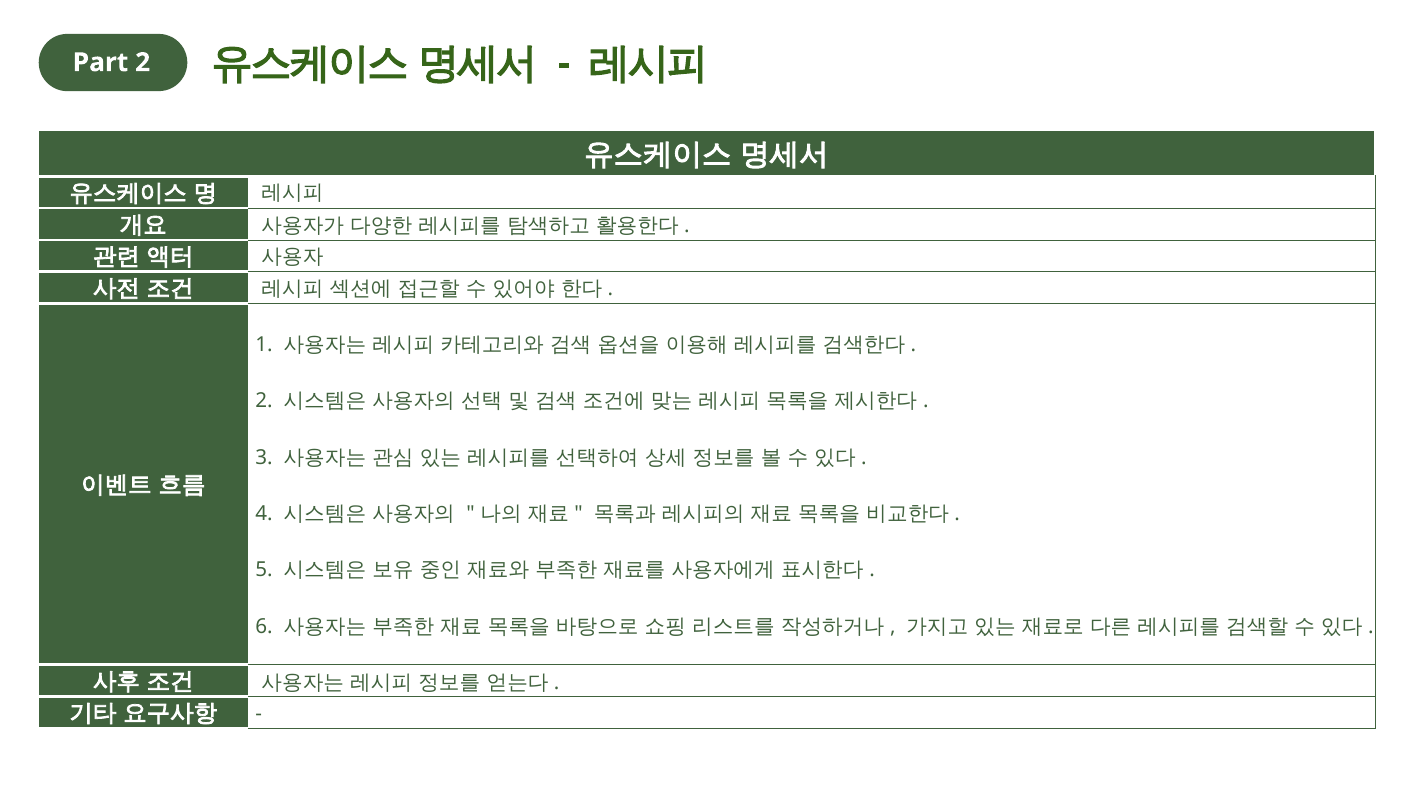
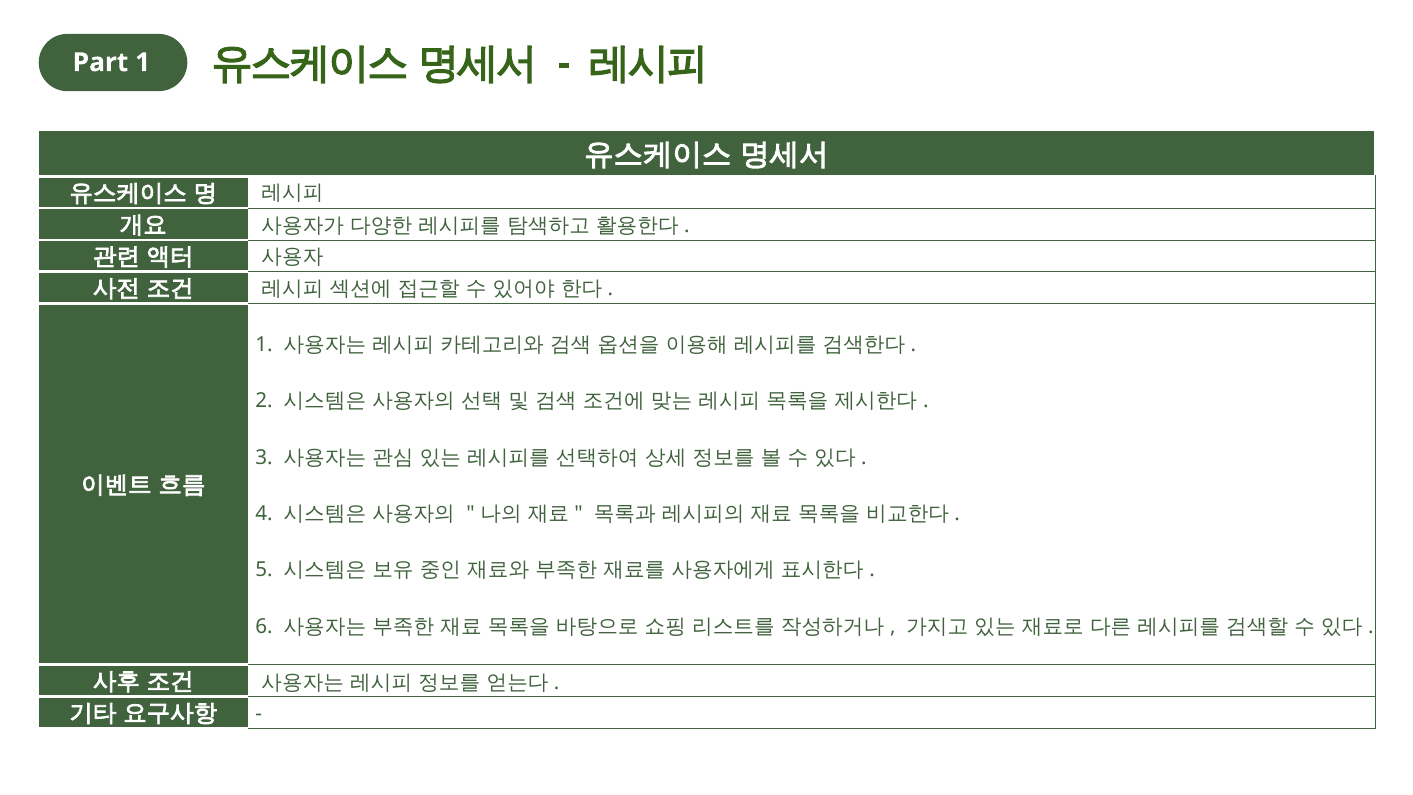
Part 2: 2 -> 1 (143, 62)
